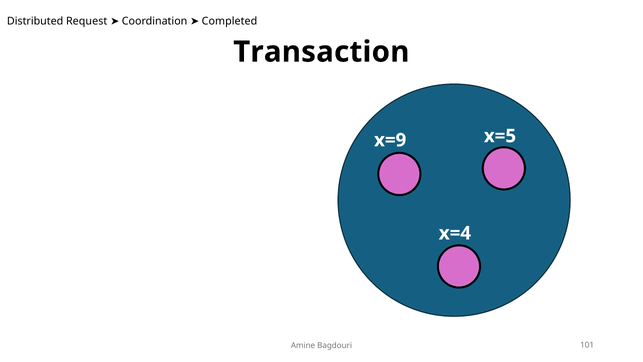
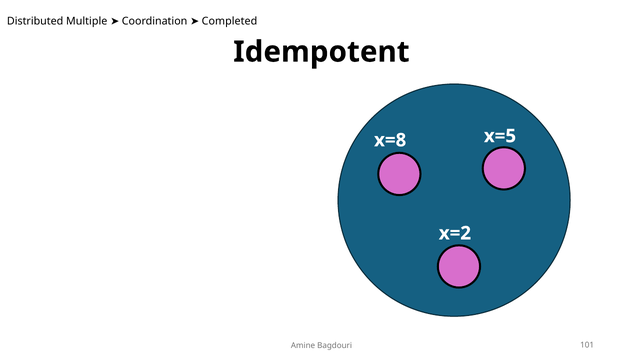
Request: Request -> Multiple (87, 21)
Transaction: Transaction -> Idempotent (321, 52)
x=9: x=9 -> x=8 (390, 140)
x=4: x=4 -> x=2 (455, 233)
